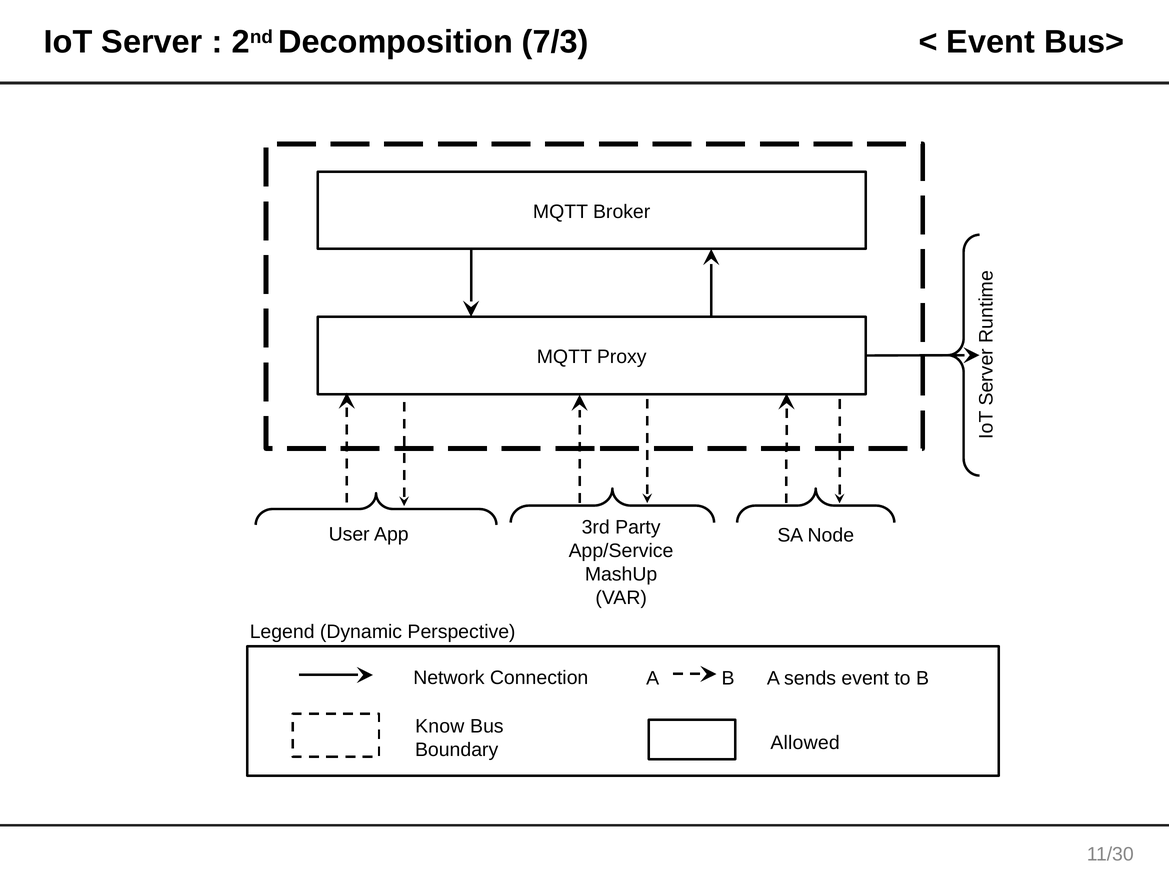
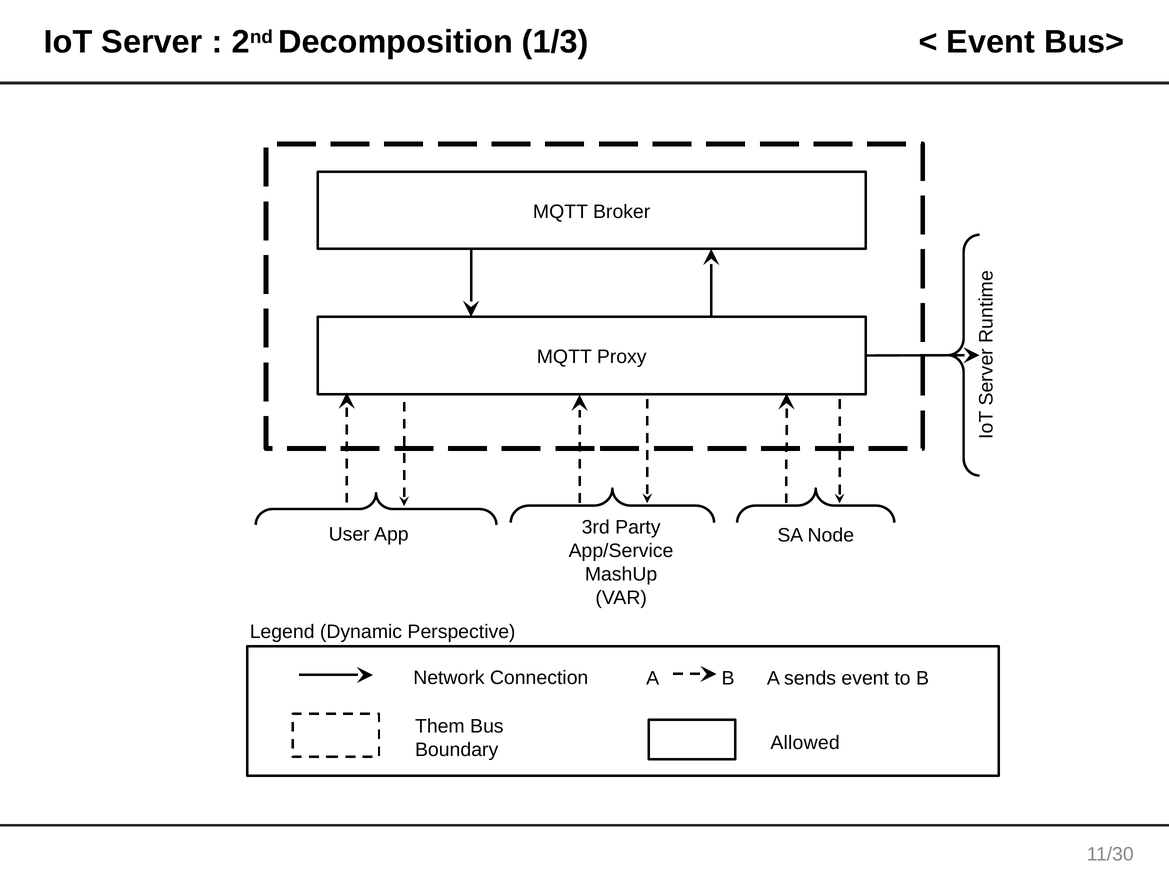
7/3: 7/3 -> 1/3 (555, 42)
Know: Know -> Them (440, 726)
